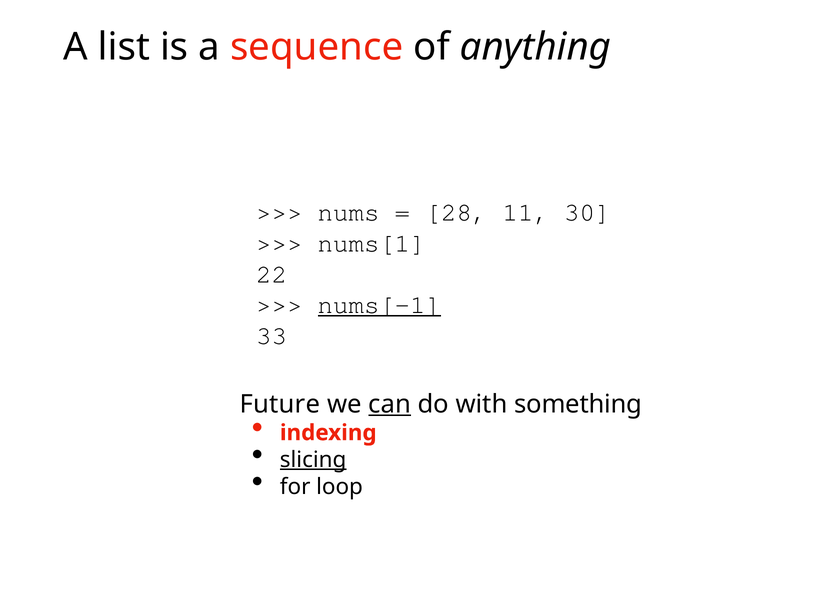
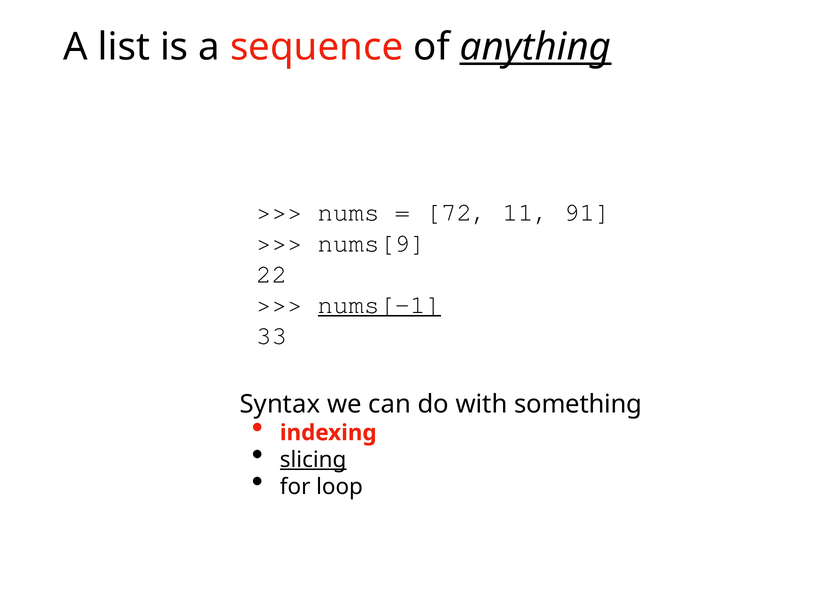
anything underline: none -> present (535, 47)
28: 28 -> 72 (457, 212)
30: 30 -> 91 (588, 212)
nums[1: nums[1 -> nums[9 (372, 243)
Future: Future -> Syntax (280, 404)
can underline: present -> none (390, 404)
